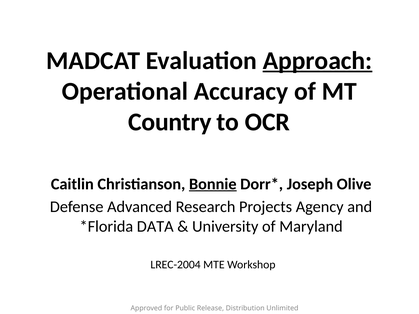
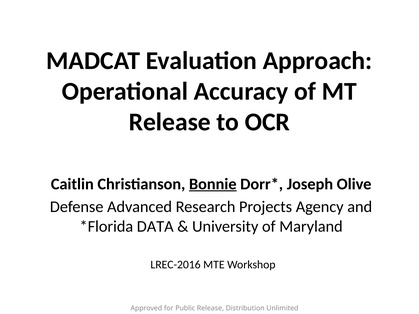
Approach underline: present -> none (318, 61)
Country: Country -> Release (170, 122)
LREC-2004: LREC-2004 -> LREC-2016 (176, 265)
